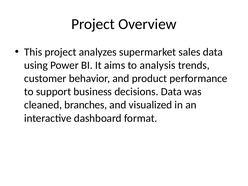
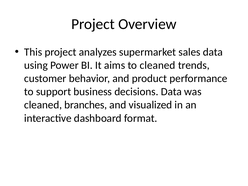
to analysis: analysis -> cleaned (158, 65)
